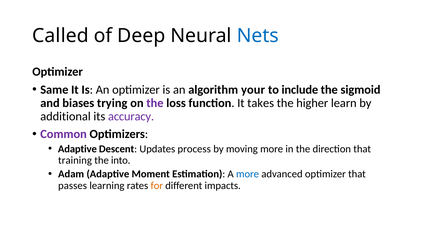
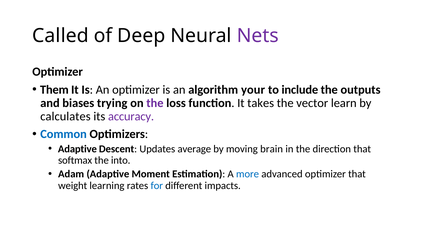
Nets colour: blue -> purple (258, 36)
Same: Same -> Them (54, 89)
sigmoid: sigmoid -> outputs (361, 89)
higher: higher -> vector (312, 103)
additional: additional -> calculates (65, 116)
Common colour: purple -> blue (64, 134)
process: process -> average (194, 149)
moving more: more -> brain (272, 149)
training: training -> softmax (75, 160)
passes: passes -> weight (73, 185)
for colour: orange -> blue (157, 185)
